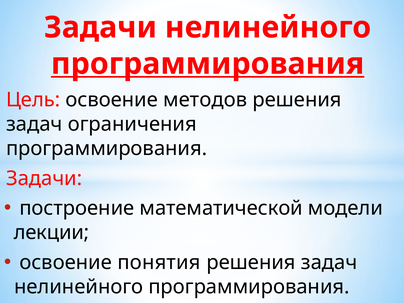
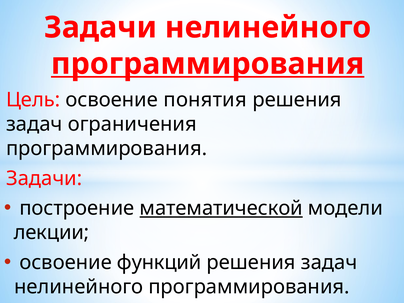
методов: методов -> понятия (205, 100)
математической underline: none -> present (221, 208)
понятия: понятия -> функций (159, 263)
